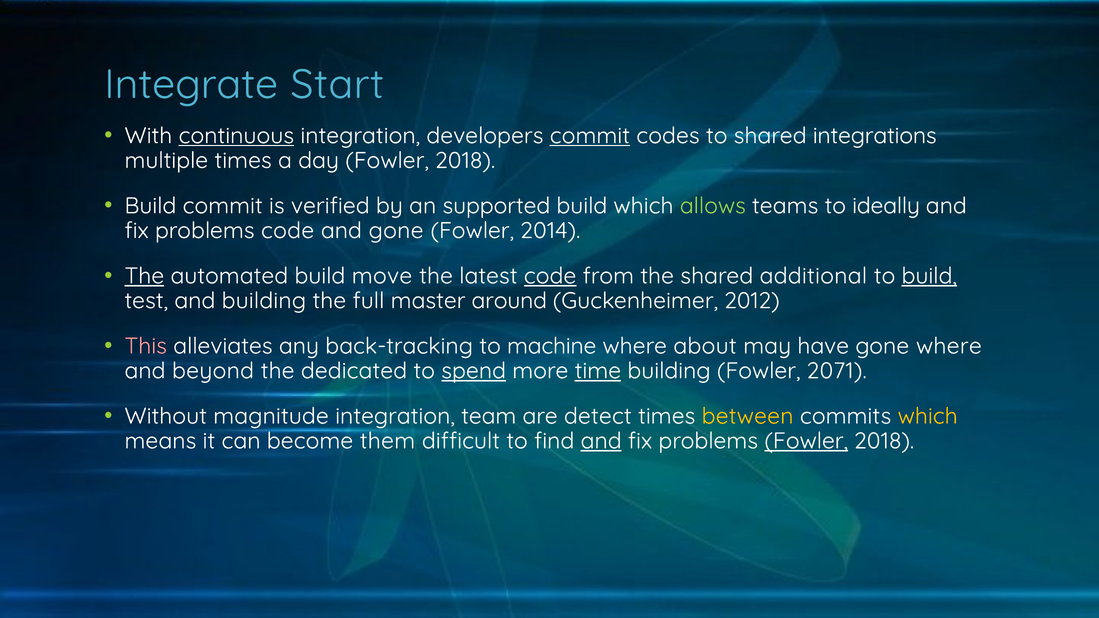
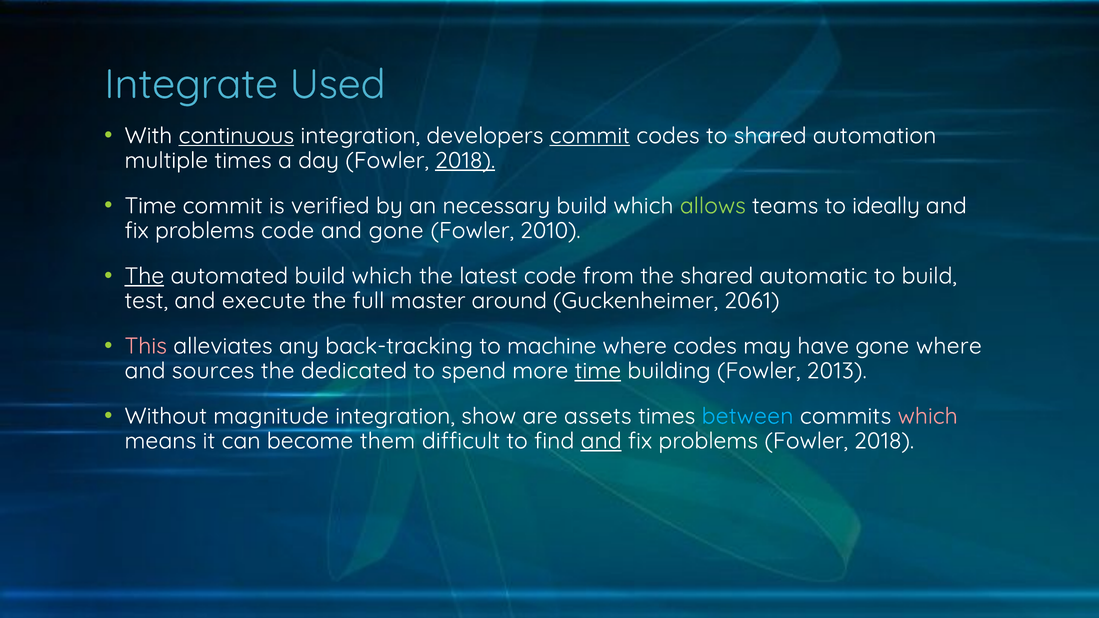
Start: Start -> Used (338, 85)
integrations: integrations -> automation (875, 136)
2018 underline: none -> present (465, 161)
Build: Build -> Time (150, 206)
supported: supported -> necessary (496, 206)
2014: 2014 -> 2010 (550, 231)
automated build move: move -> which (382, 276)
code underline: present -> none (550, 276)
additional: additional -> automatic (813, 276)
build underline: present -> none (929, 276)
and building: building -> execute (264, 301)
2012: 2012 -> 2061 (752, 301)
where about: about -> codes (705, 346)
beyond: beyond -> sources (213, 371)
spend underline: present -> none (474, 371)
2071: 2071 -> 2013 (837, 371)
team: team -> show (489, 416)
detect: detect -> assets (598, 416)
between colour: yellow -> light blue (748, 416)
which colour: yellow -> pink (928, 416)
Fowler underline: present -> none (806, 441)
